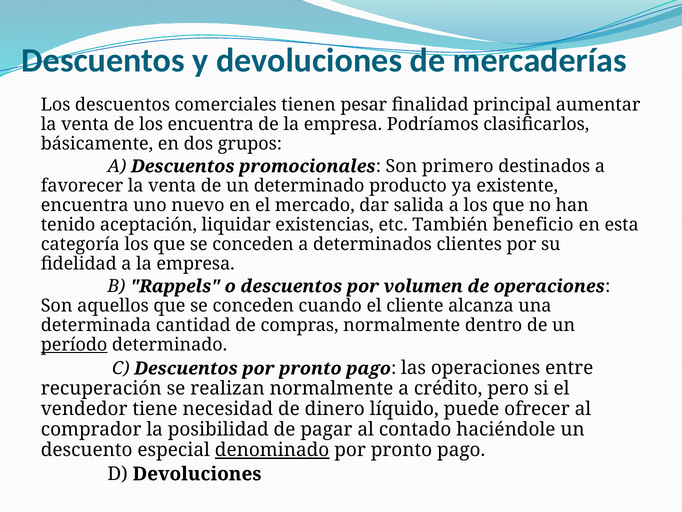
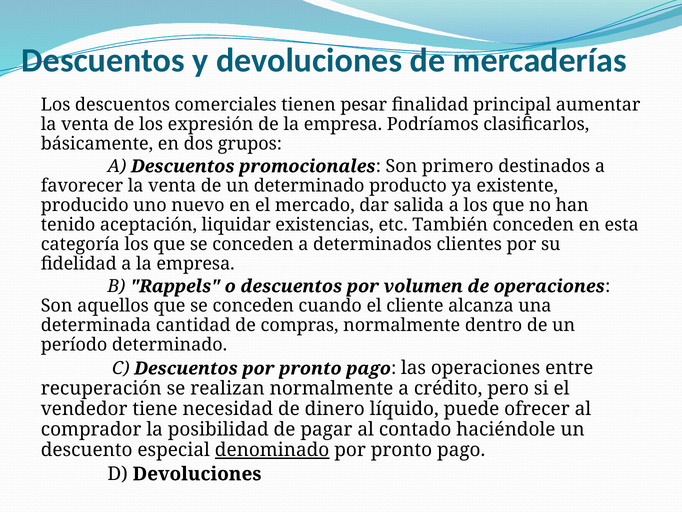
los encuentra: encuentra -> expresión (211, 124)
encuentra: encuentra -> producido (85, 205)
También beneficio: beneficio -> conceden (533, 225)
período underline: present -> none (74, 344)
